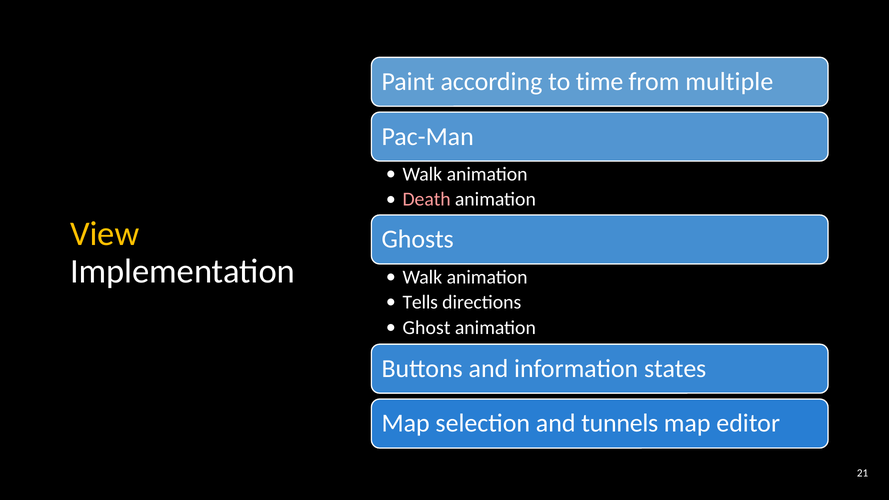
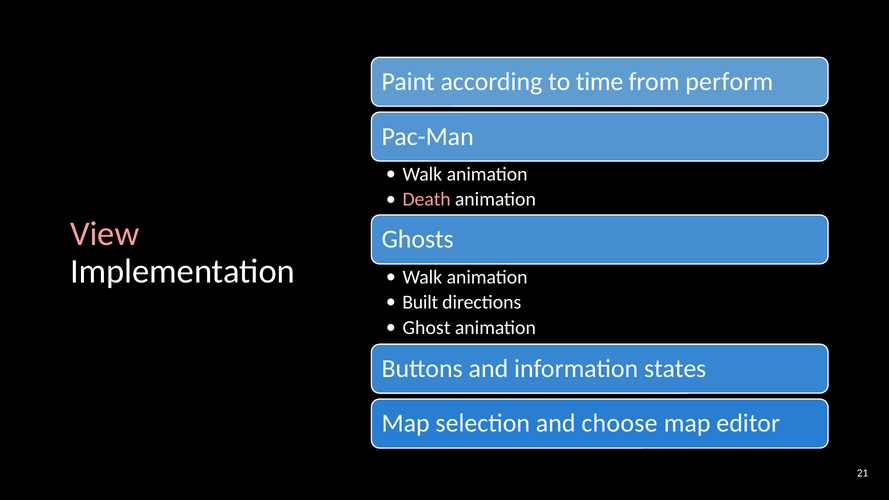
multiple: multiple -> perform (729, 82)
View colour: yellow -> pink (105, 234)
Tells: Tells -> Built (420, 302)
tunnels: tunnels -> choose (620, 423)
